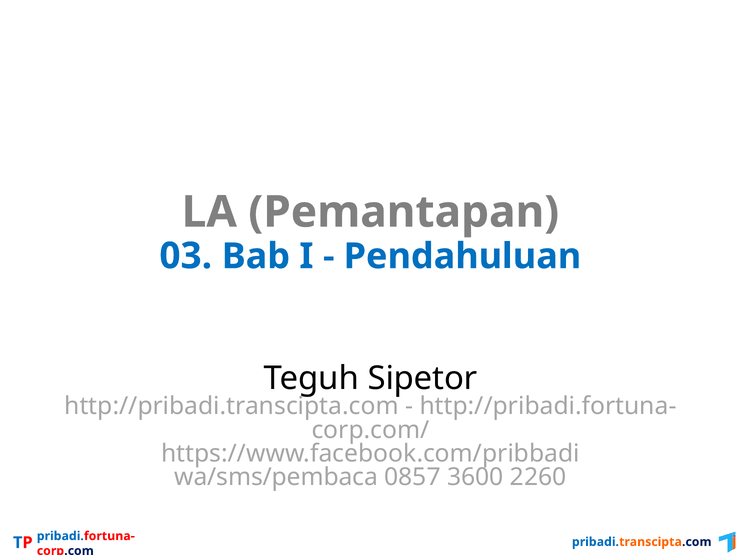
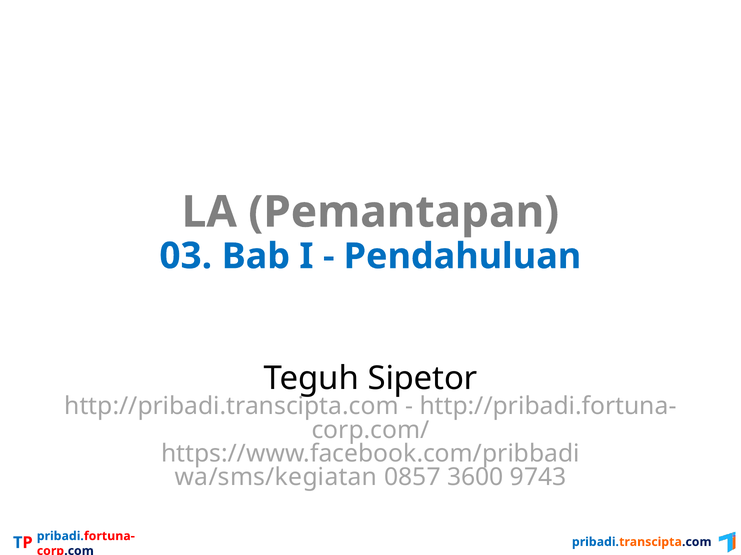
wa/sms/pembaca: wa/sms/pembaca -> wa/sms/kegiatan (276, 478)
2260: 2260 -> 9743 (538, 478)
